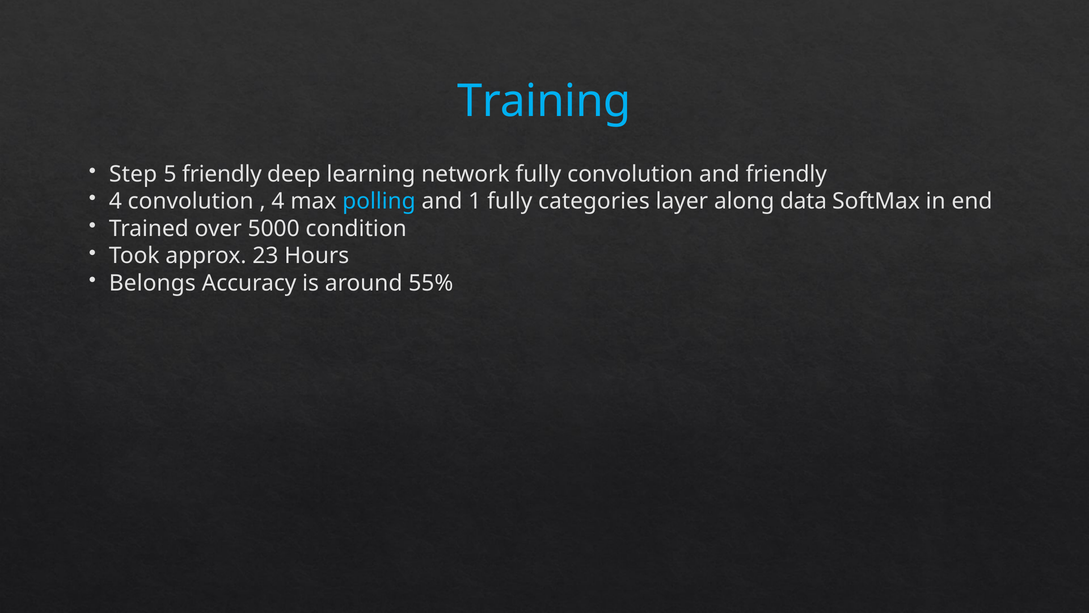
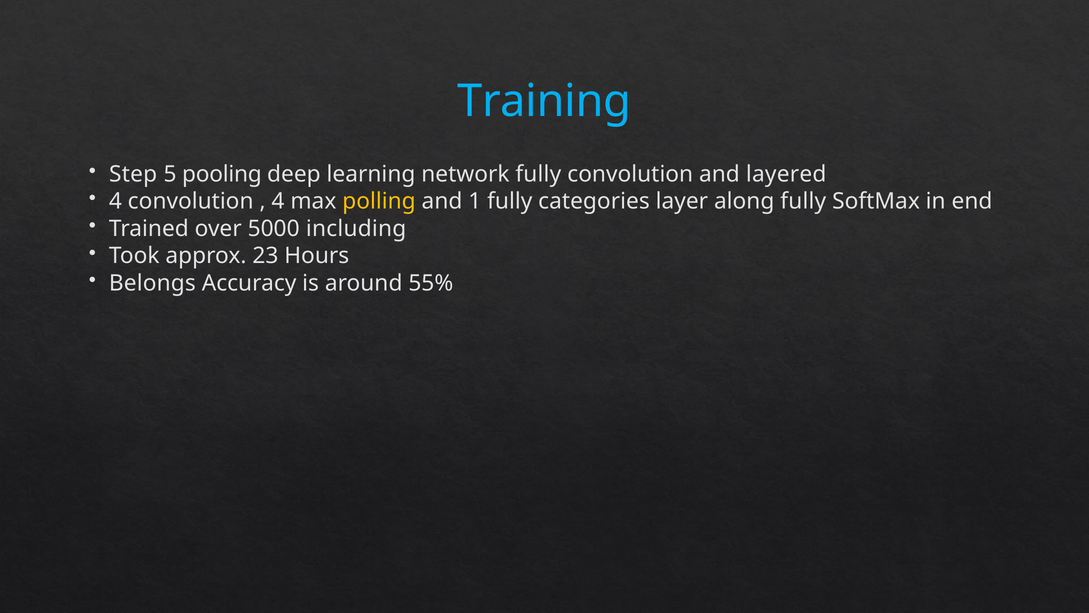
5 friendly: friendly -> pooling (222, 174)
and friendly: friendly -> layered (786, 174)
polling colour: light blue -> yellow (379, 201)
along data: data -> fully (803, 201)
condition: condition -> including (356, 228)
